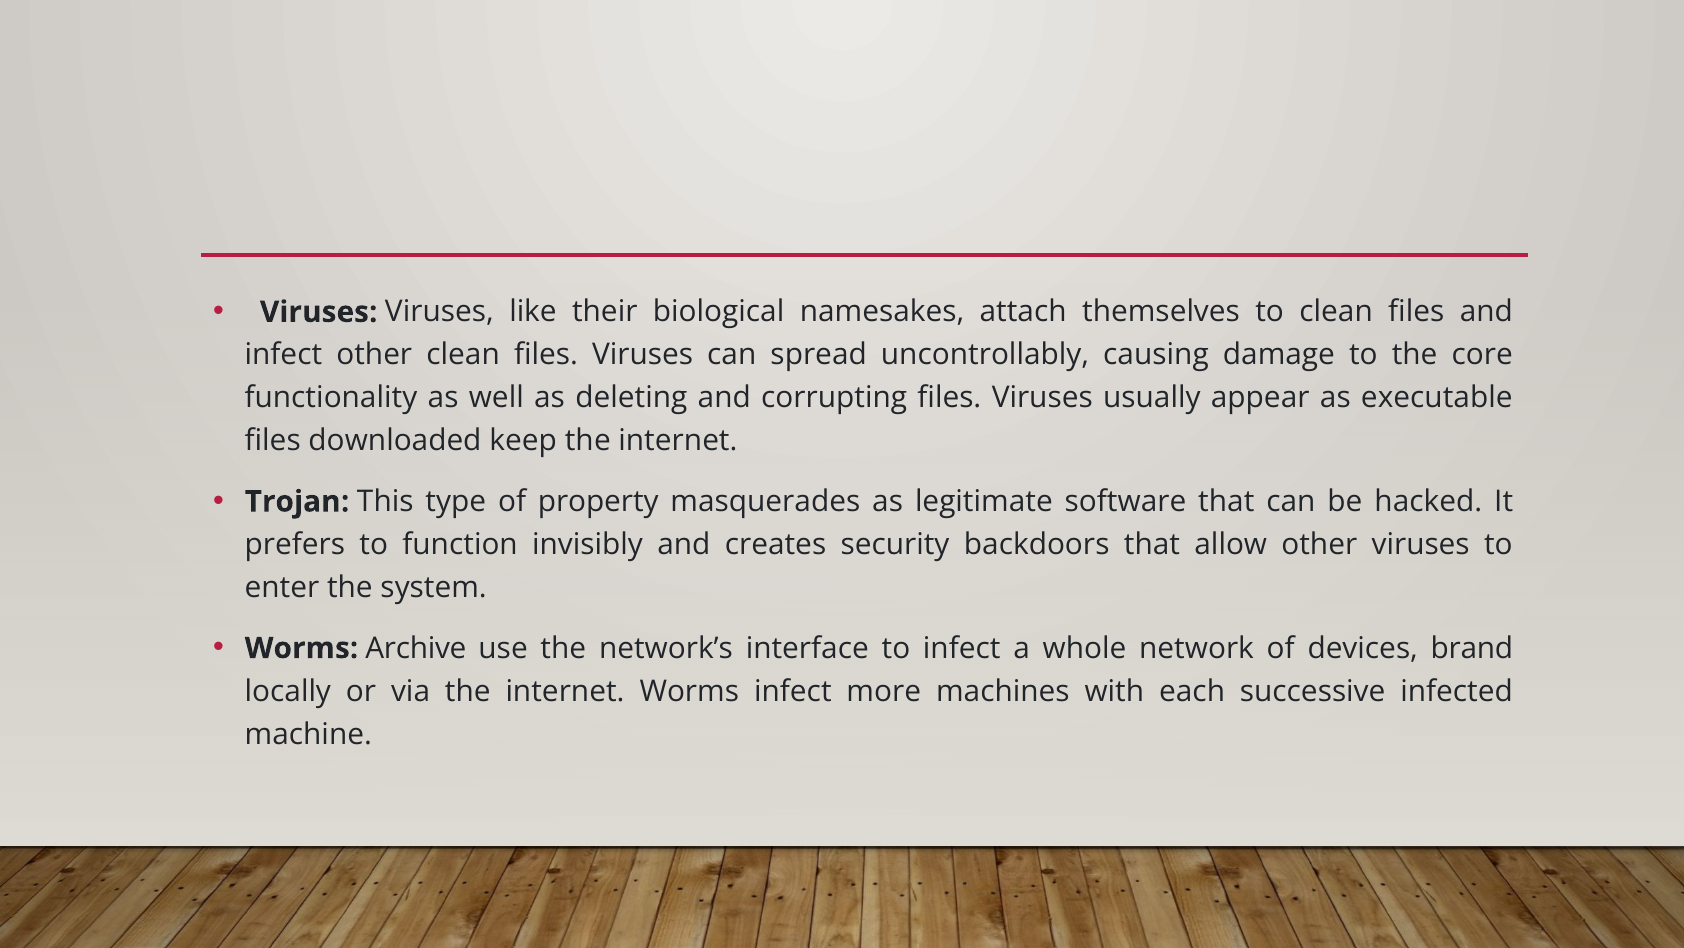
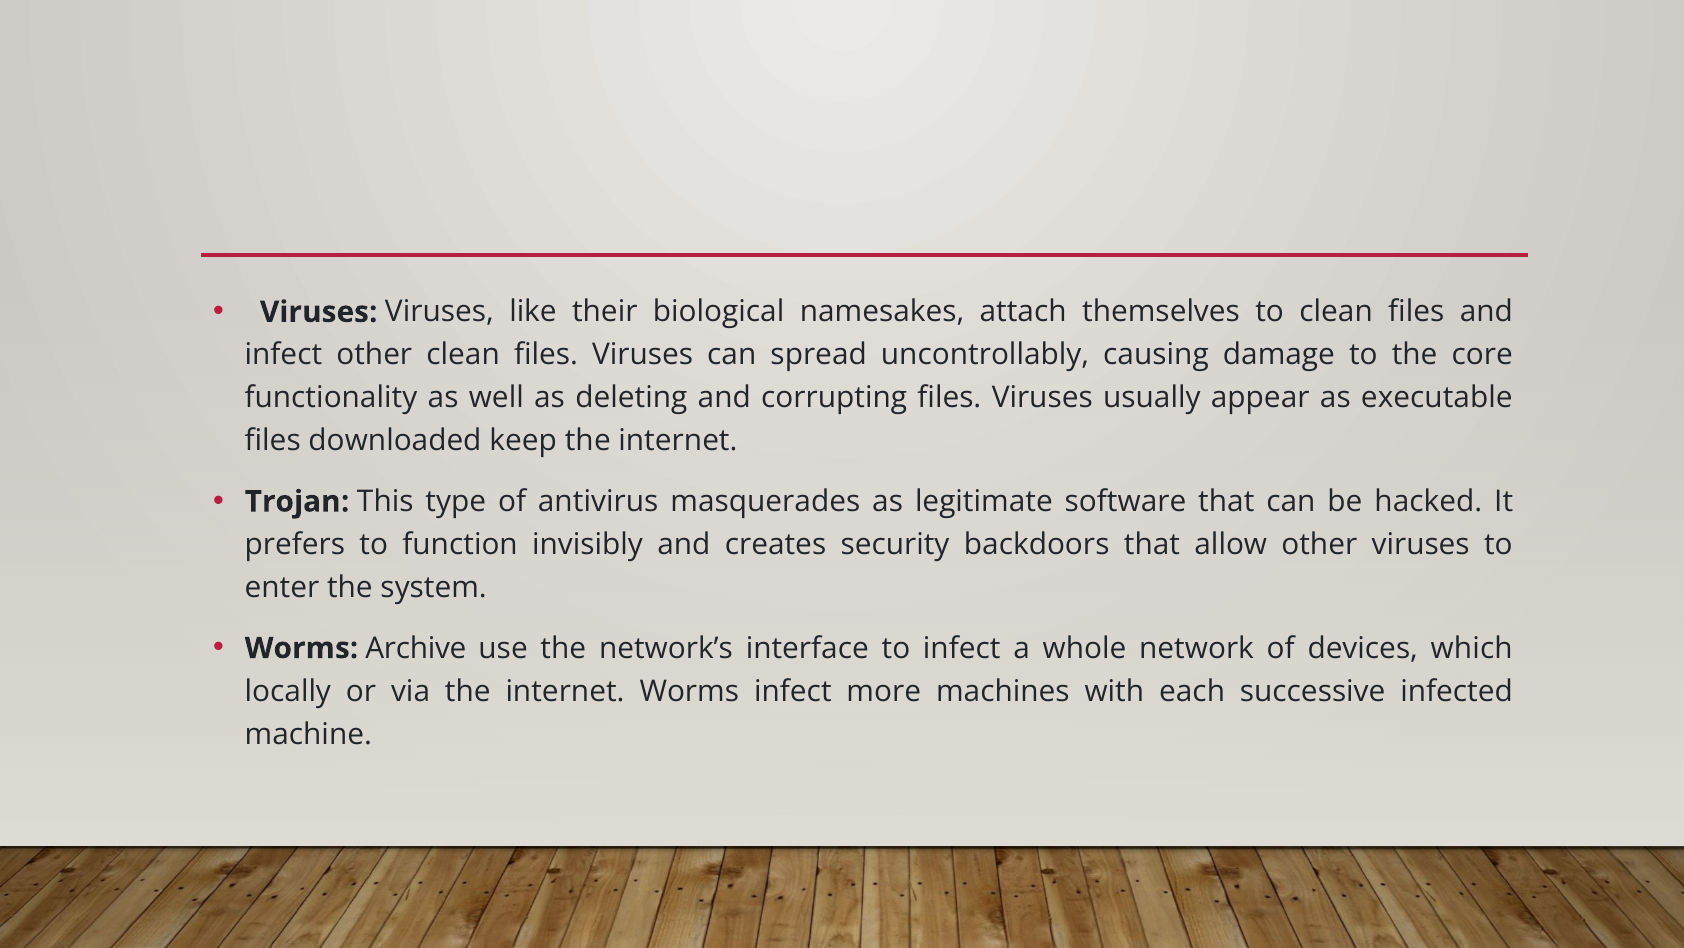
property: property -> antivirus (598, 501)
brand: brand -> which (1472, 648)
